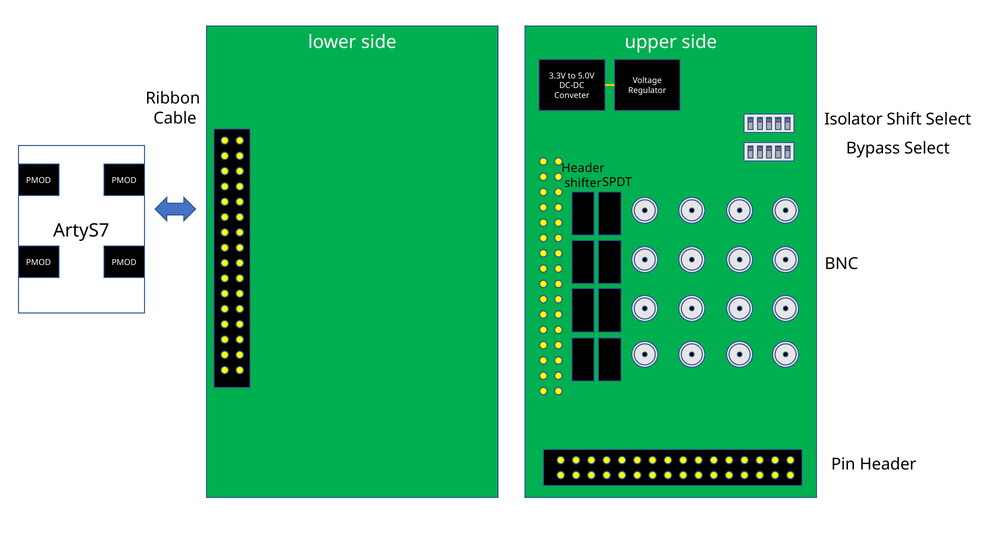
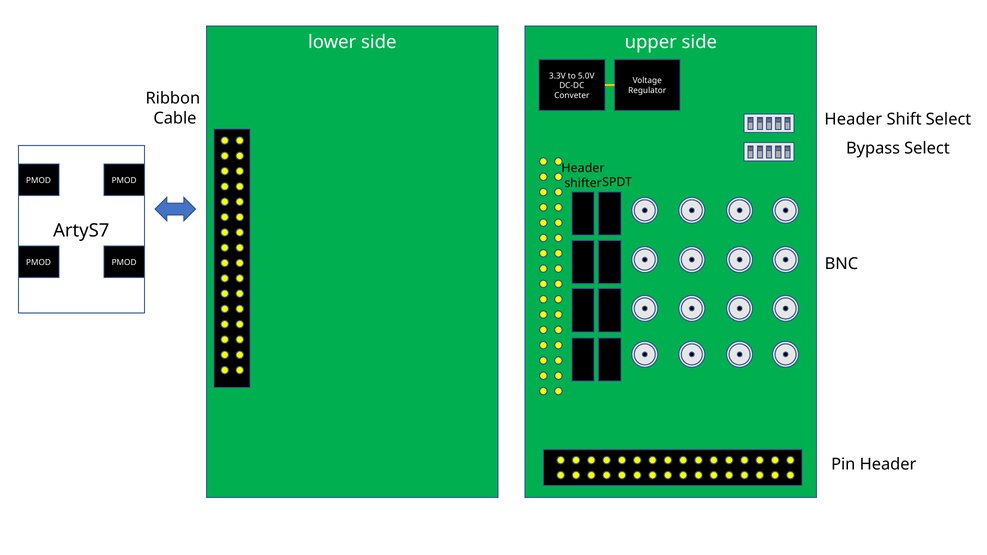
Isolator: Isolator -> Header (853, 119)
